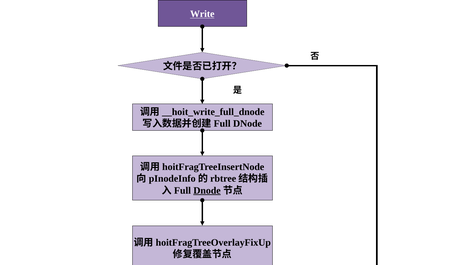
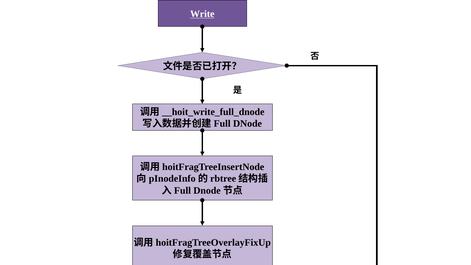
Dnode underline: present -> none (207, 190)
